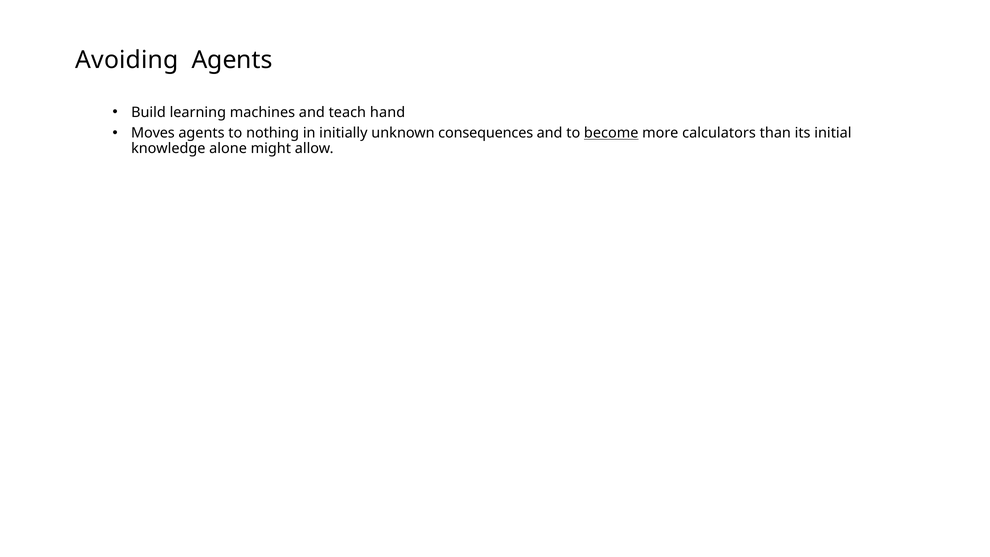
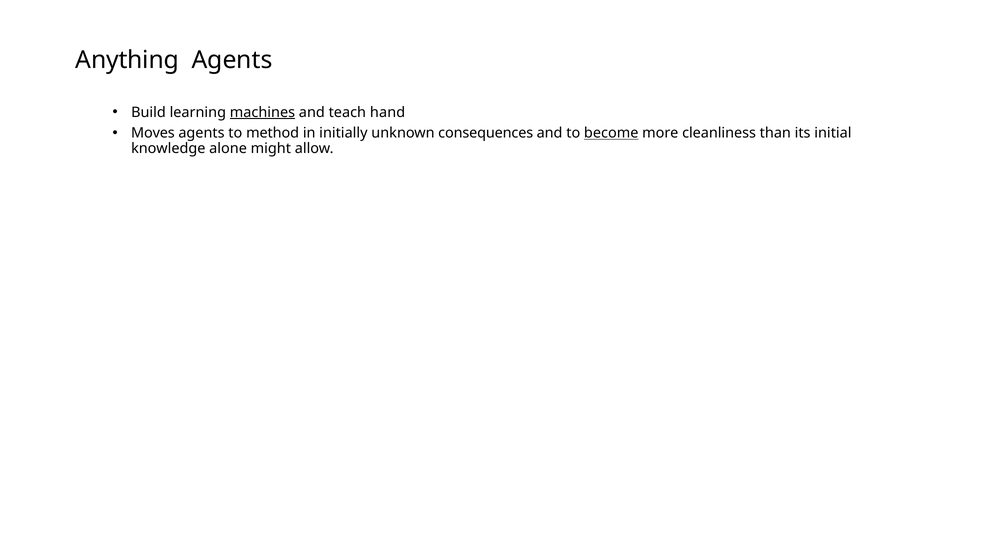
Avoiding: Avoiding -> Anything (127, 60)
machines underline: none -> present (262, 112)
nothing: nothing -> method (273, 133)
calculators: calculators -> cleanliness (719, 133)
